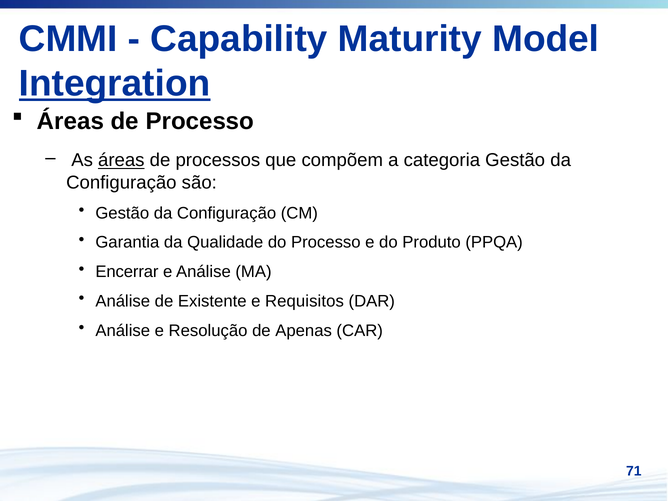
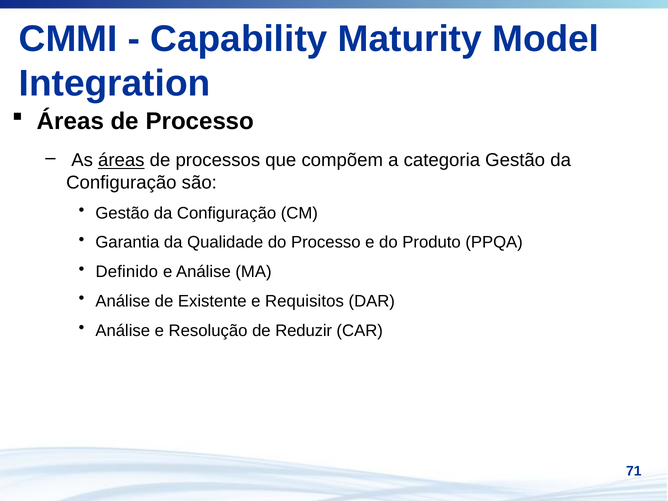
Integration underline: present -> none (115, 84)
Encerrar: Encerrar -> Definido (127, 272)
Apenas: Apenas -> Reduzir (304, 331)
